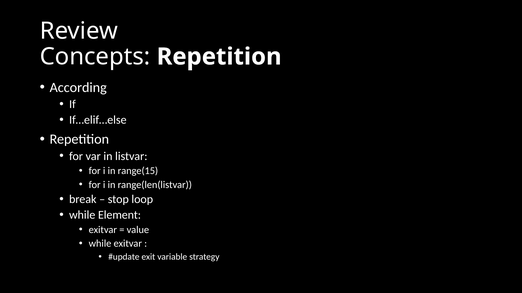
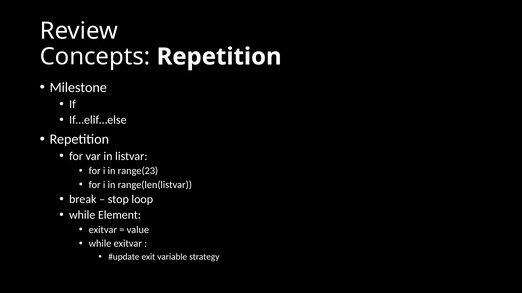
According: According -> Milestone (78, 88)
range(15: range(15 -> range(23 (138, 171)
